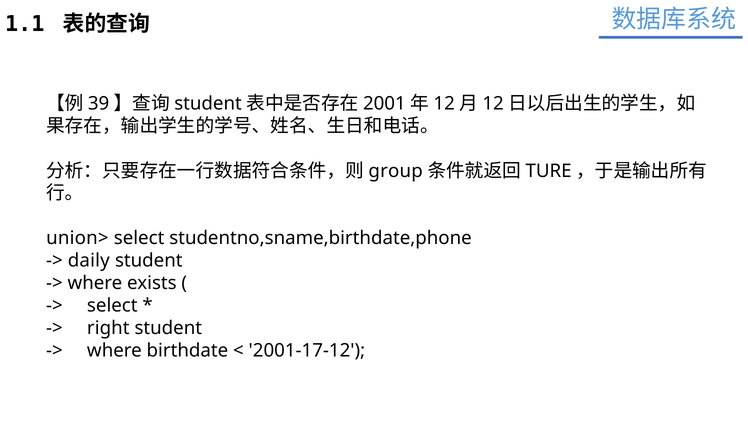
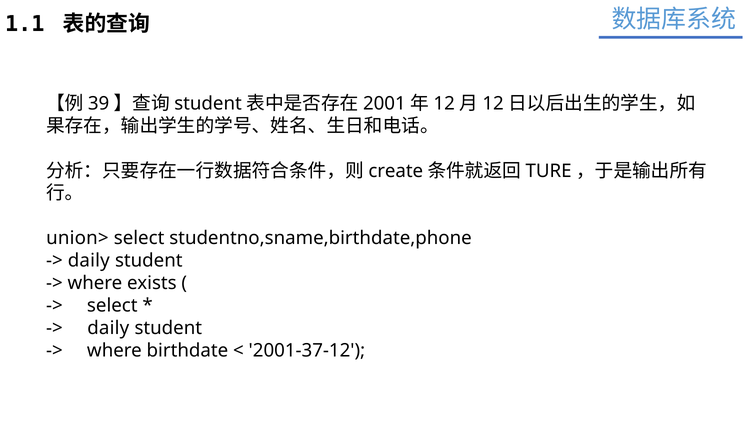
group: group -> create (396, 171)
right: right -> daily (108, 328)
2001-17-12: 2001-17-12 -> 2001-37-12 (307, 350)
